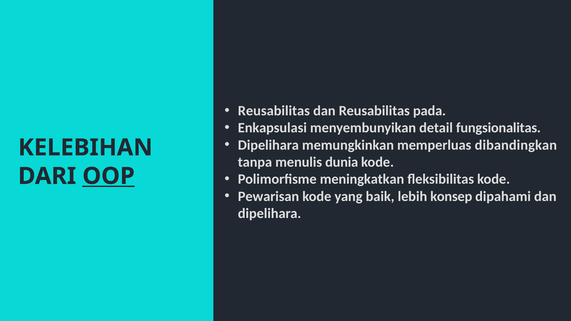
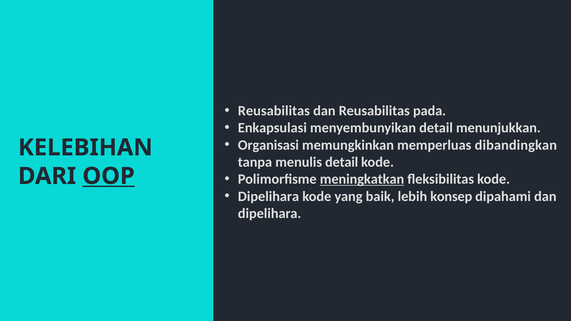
fungsionalitas: fungsionalitas -> menunjukkan (498, 128)
Dipelihara: Dipelihara -> Organisasi (268, 145)
menulis dunia: dunia -> detail (342, 162)
meningkatkan underline: none -> present (362, 179)
Pewarisan: Pewarisan -> Dipelihara (268, 196)
